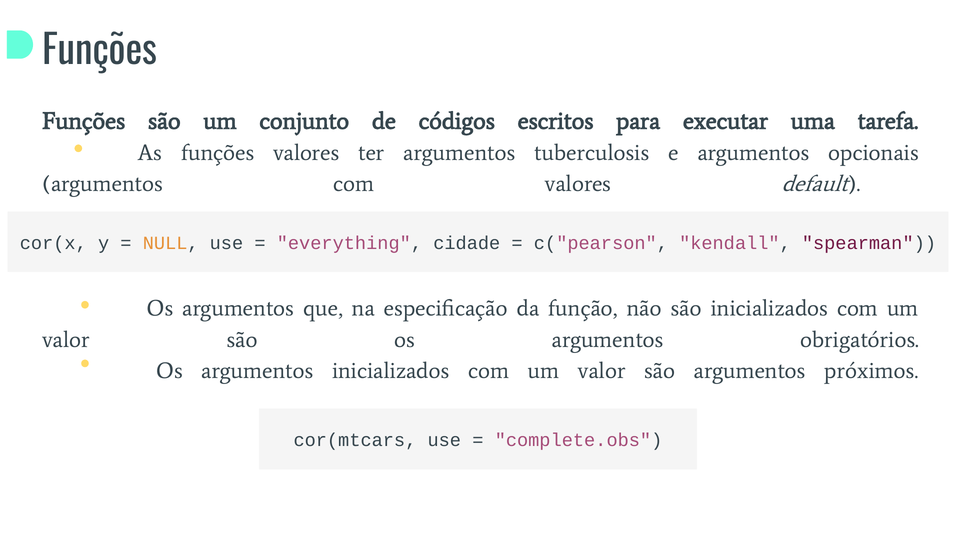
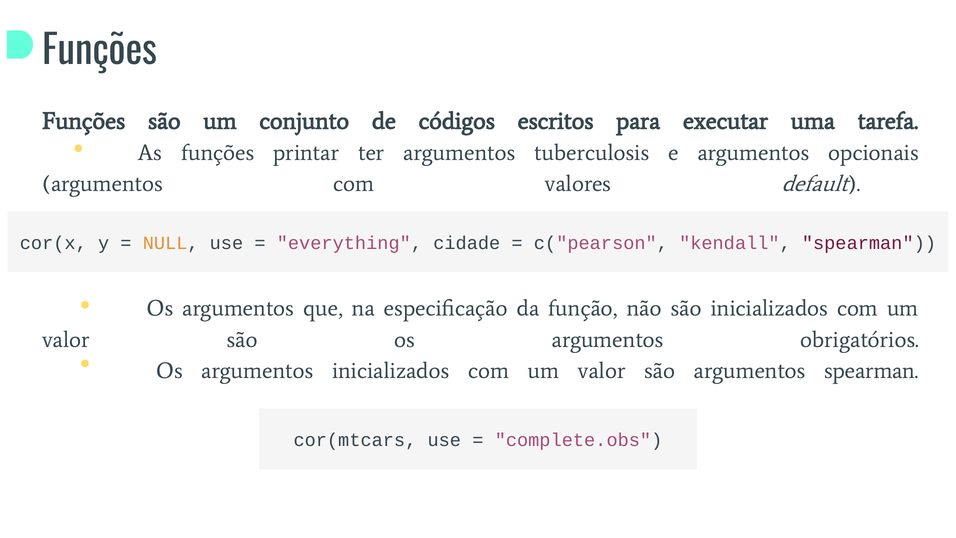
funções valores: valores -> printar (306, 153)
argumentos próximos: próximos -> spearman (871, 371)
